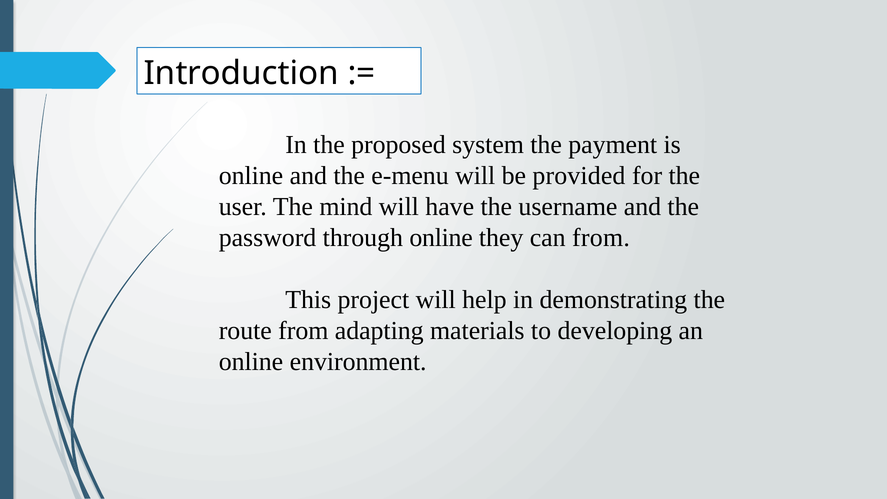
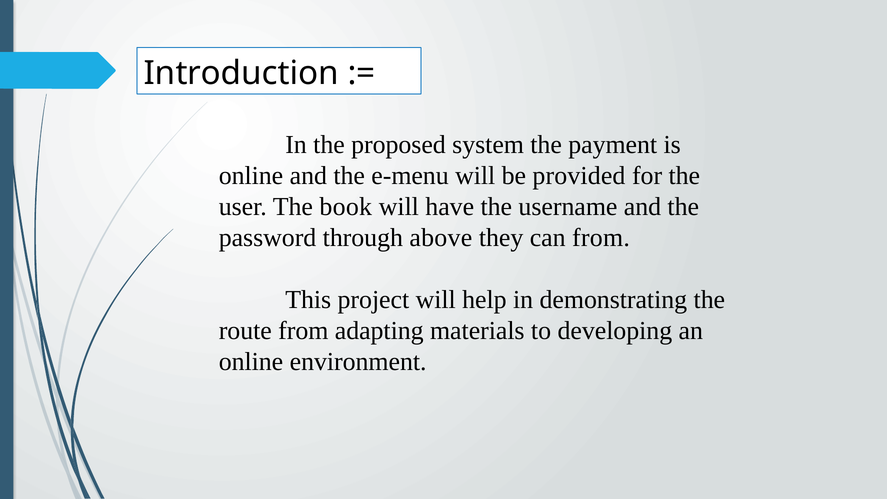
mind: mind -> book (346, 207)
through online: online -> above (441, 238)
